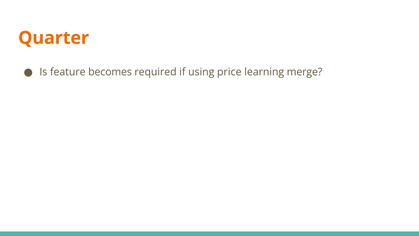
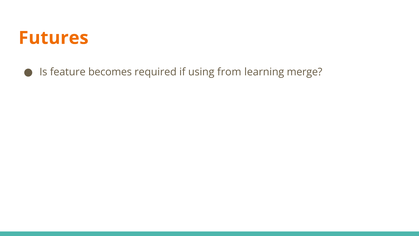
Quarter: Quarter -> Futures (53, 38)
price: price -> from (229, 72)
